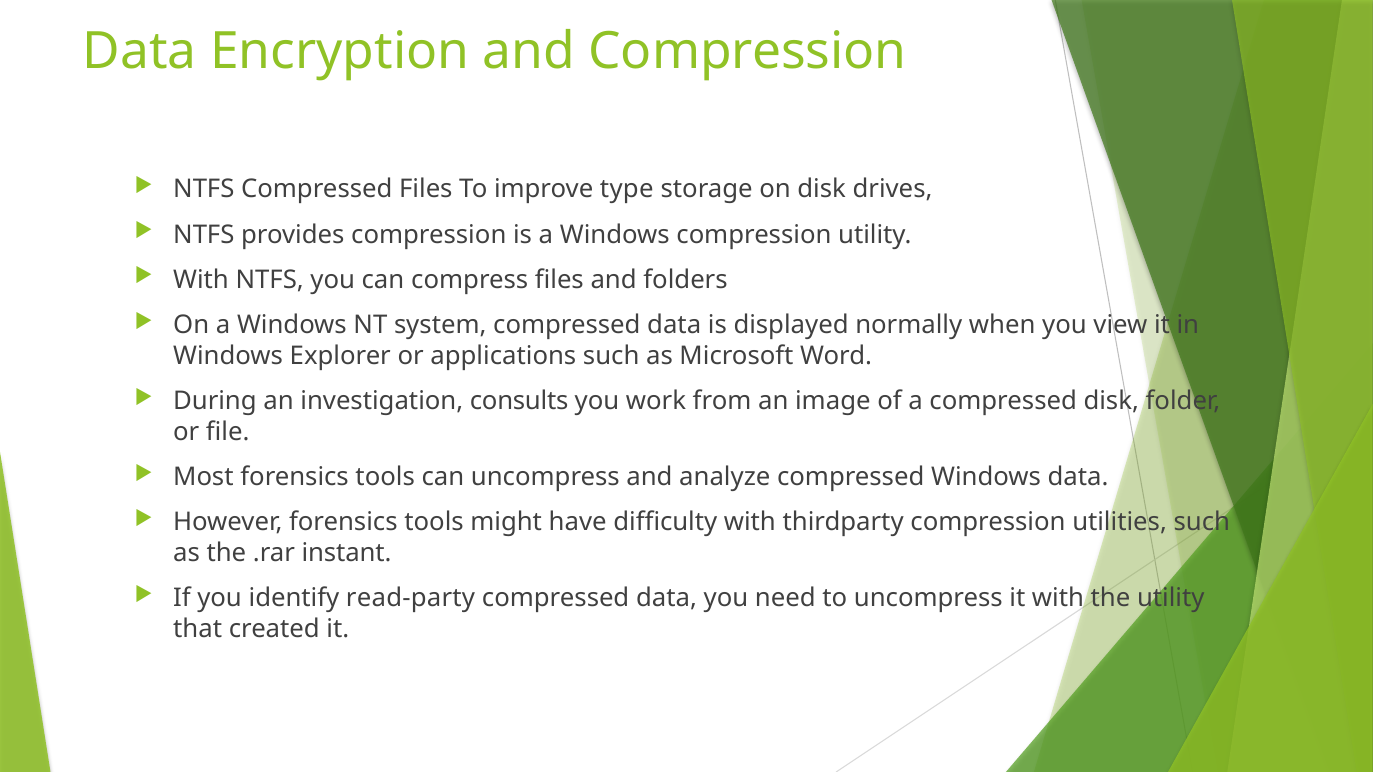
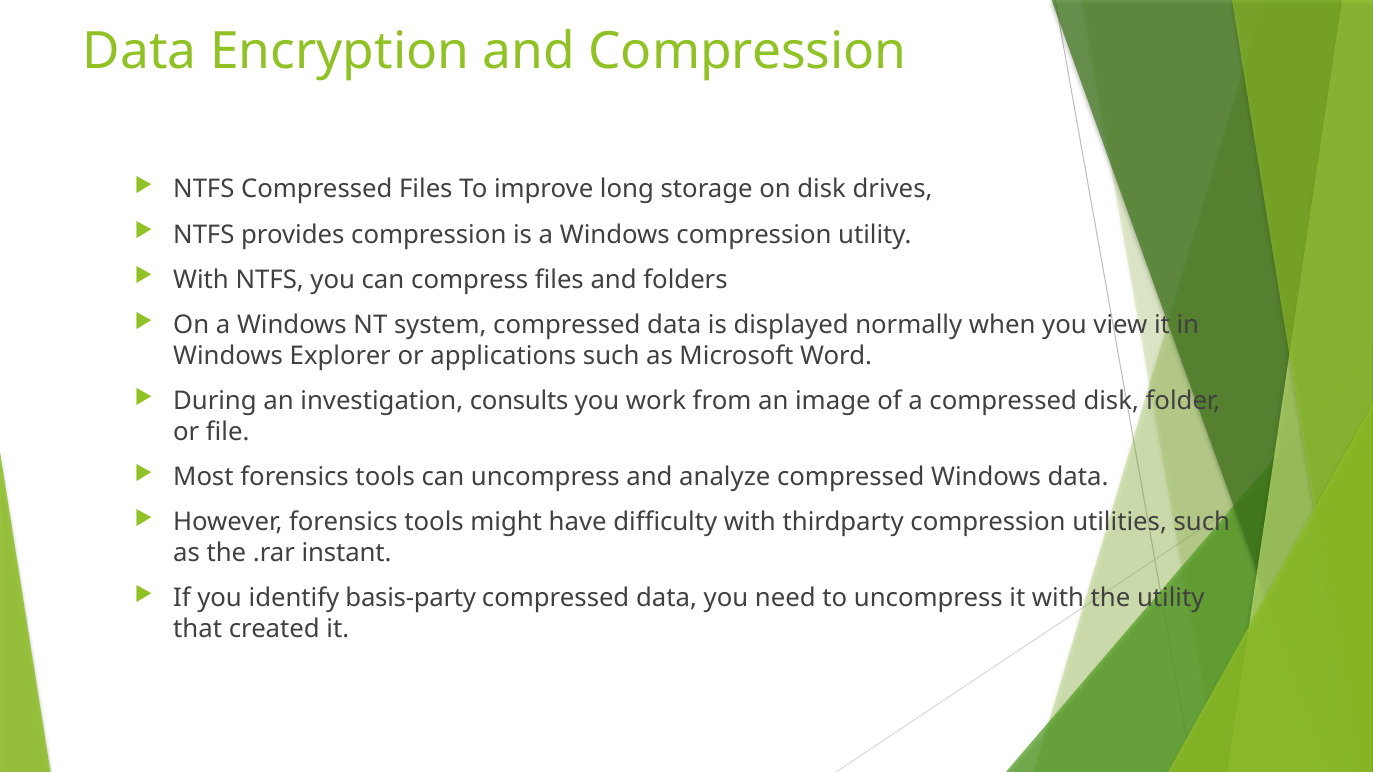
type: type -> long (627, 190)
read-party: read-party -> basis-party (411, 599)
